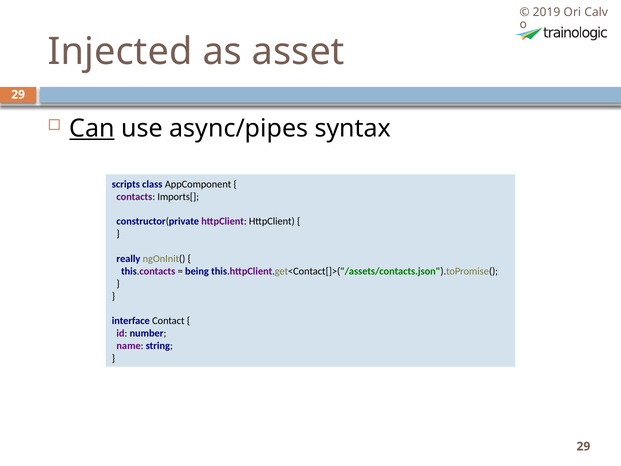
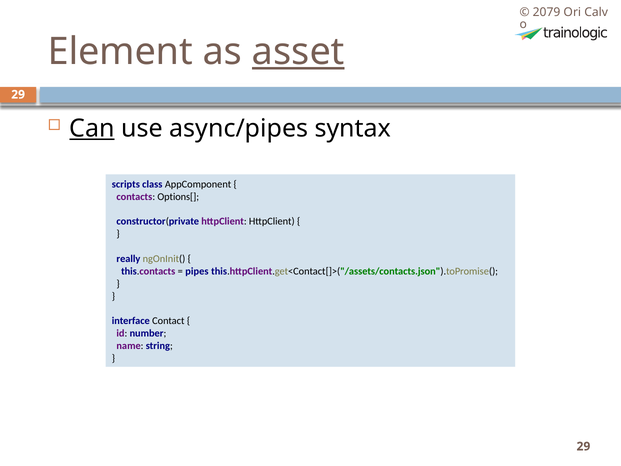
2019: 2019 -> 2079 (547, 12)
Injected: Injected -> Element (120, 52)
asset underline: none -> present (298, 52)
Imports[: Imports[ -> Options[ (178, 197)
being: being -> pipes (197, 271)
